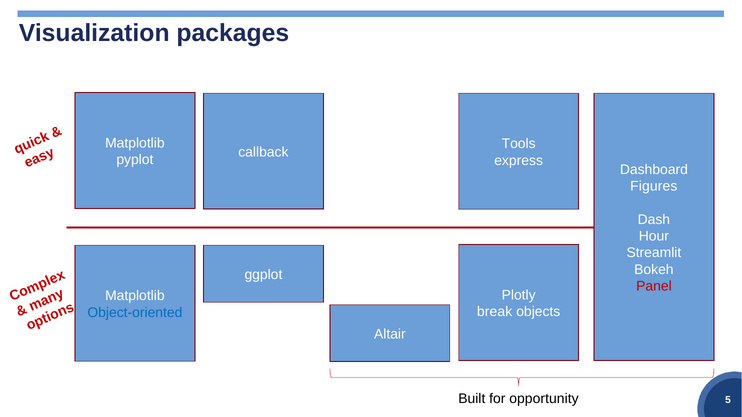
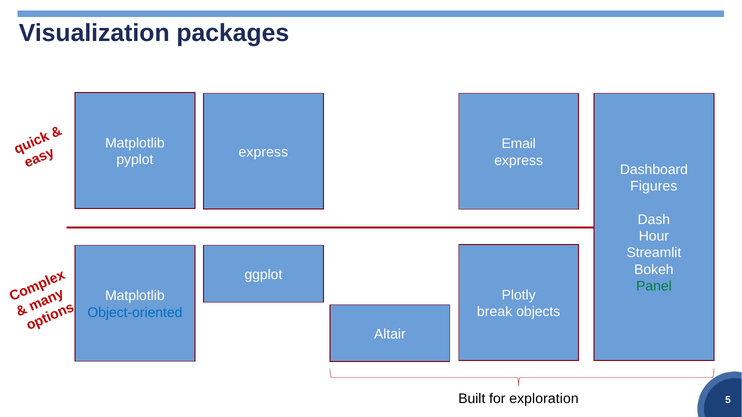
Tools: Tools -> Email (519, 144)
callback: callback -> express (263, 152)
Panel colour: red -> green (654, 286)
opportunity: opportunity -> exploration (544, 399)
